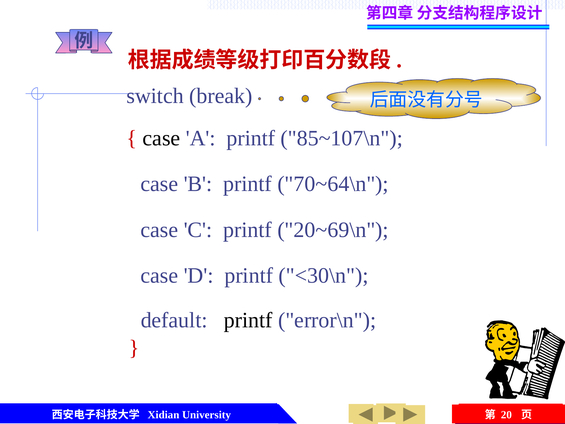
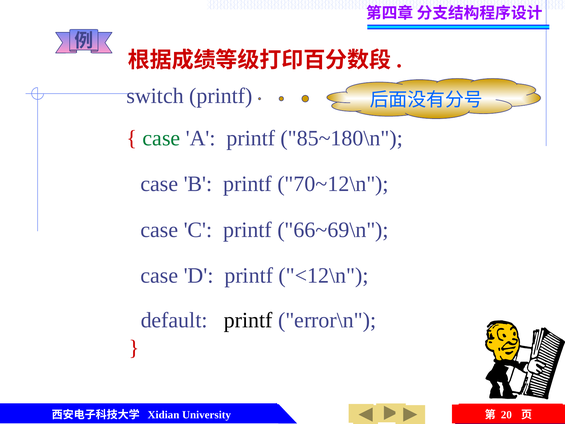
switch break: break -> printf (221, 96)
case colour: black -> green (161, 138)
85~107\n: 85~107\n -> 85~180\n (342, 138)
70~64\n: 70~64\n -> 70~12\n (333, 184)
20~69\n: 20~69\n -> 66~69\n (333, 230)
<30\n: <30\n -> <12\n (324, 275)
